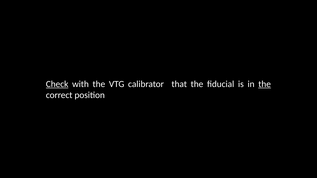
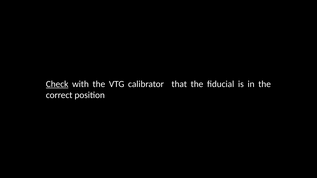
the underline: present -> none (265, 84)
